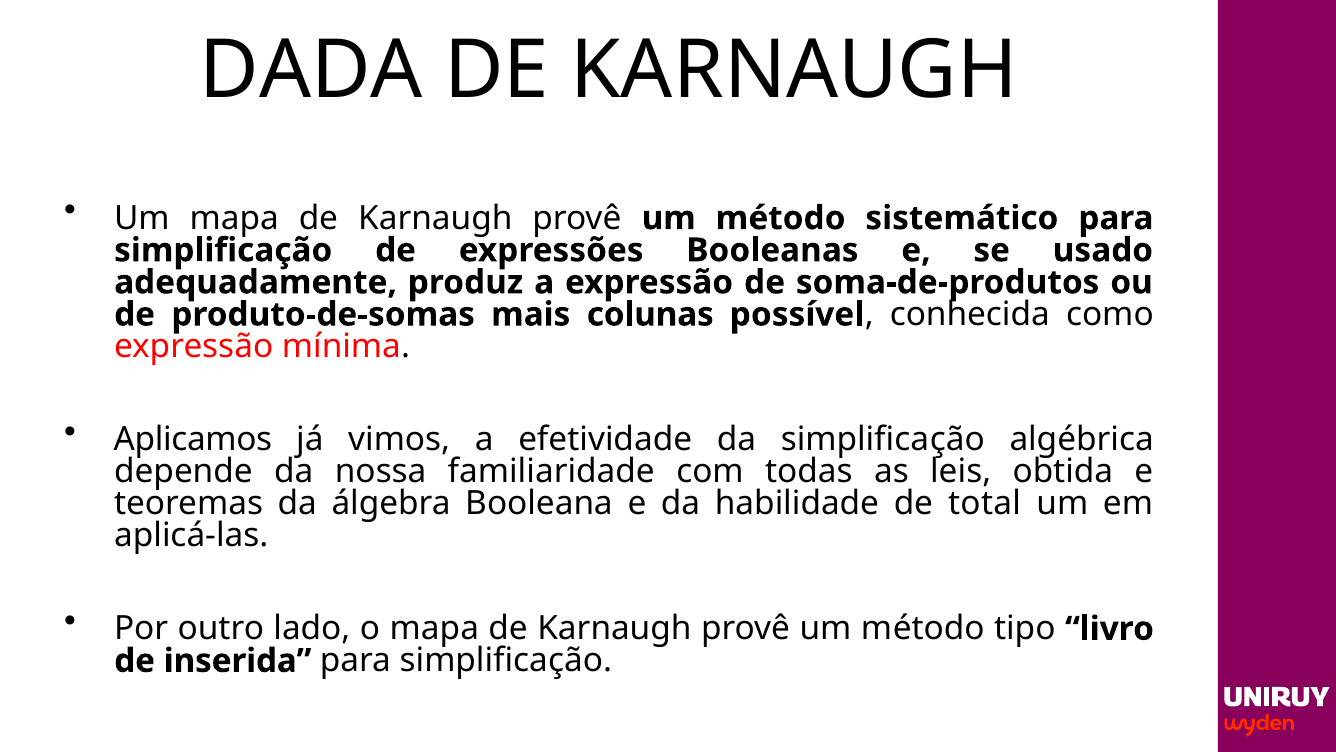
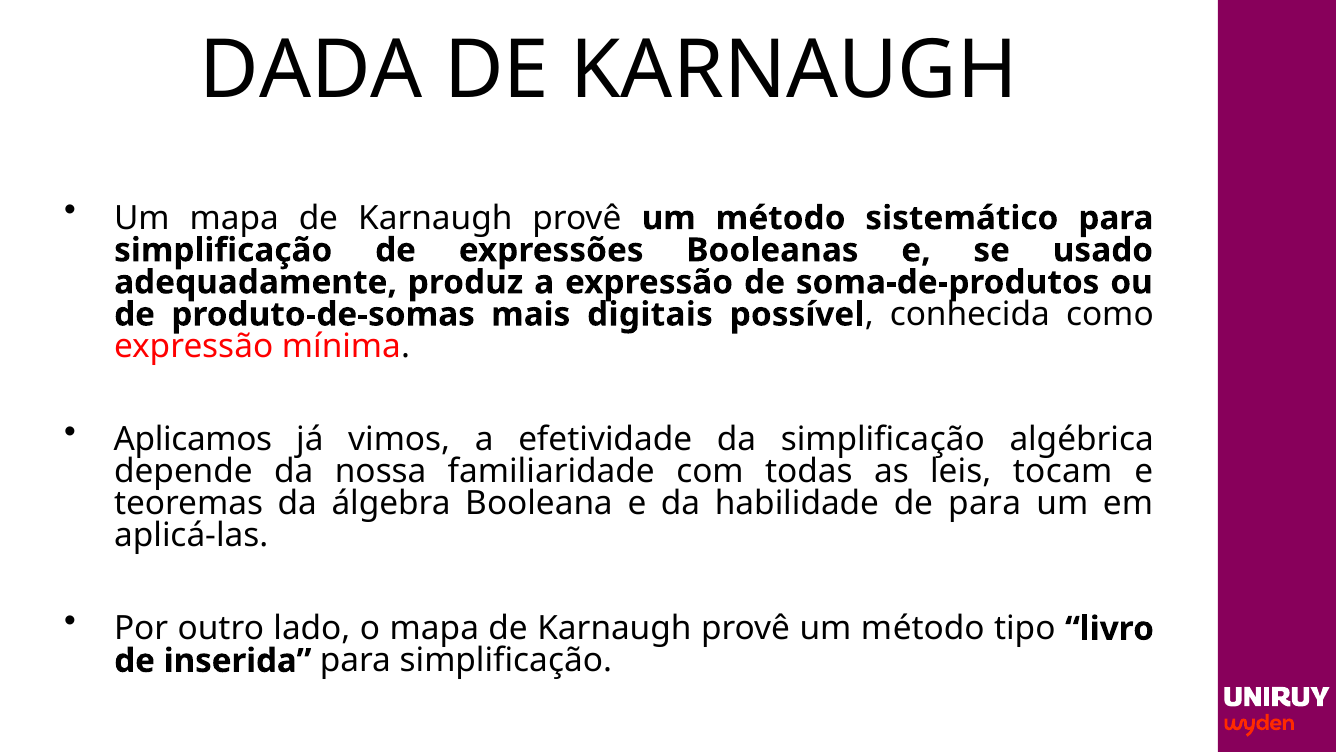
colunas: colunas -> digitais (650, 314)
obtida: obtida -> tocam (1063, 471)
de total: total -> para (985, 503)
